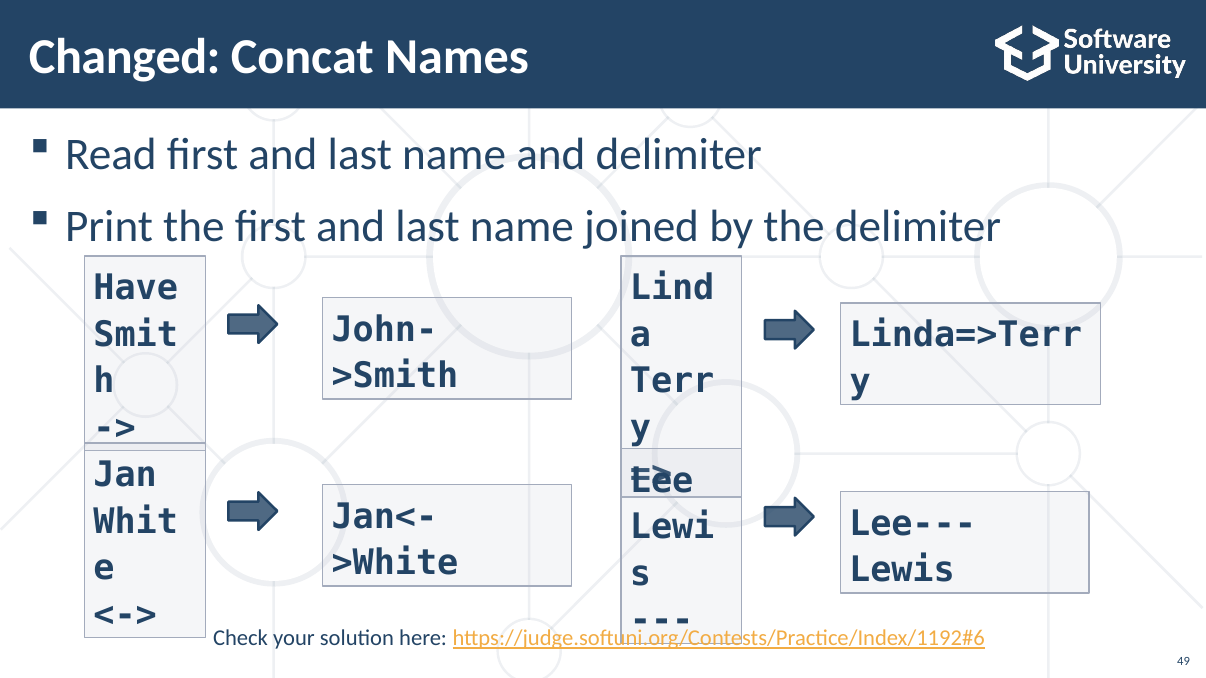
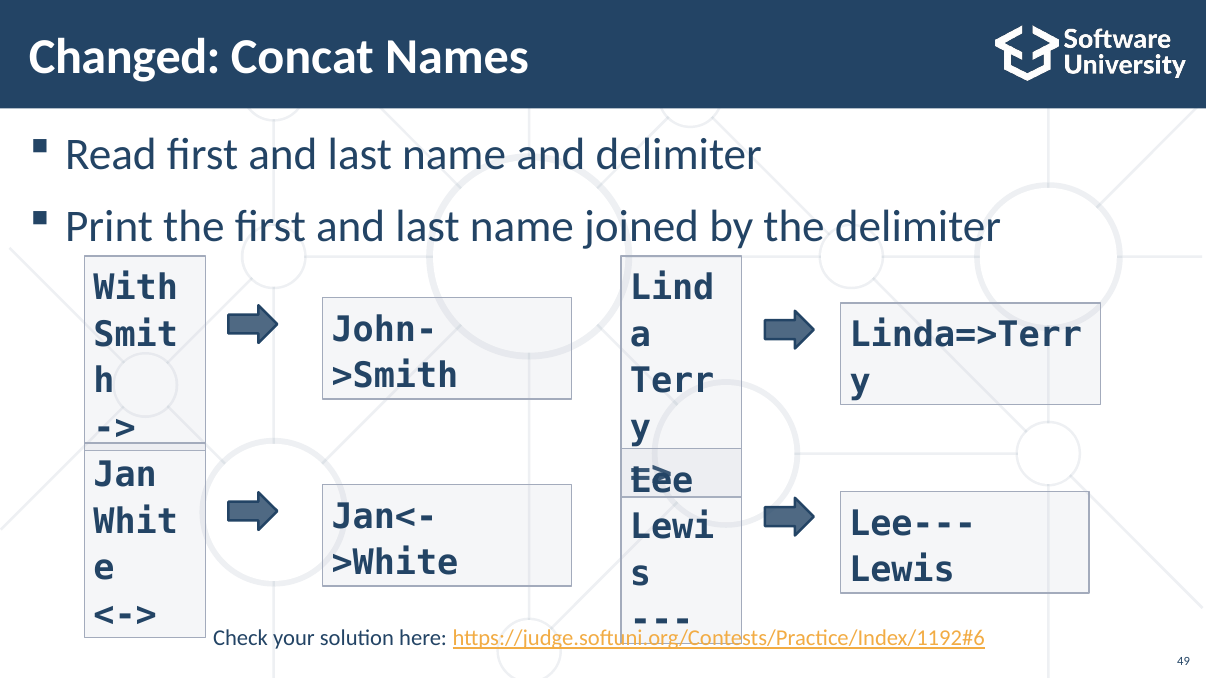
Have: Have -> With (136, 288)
